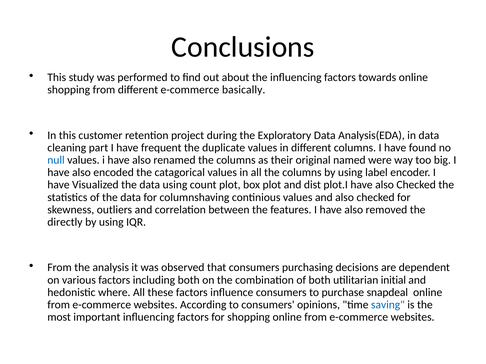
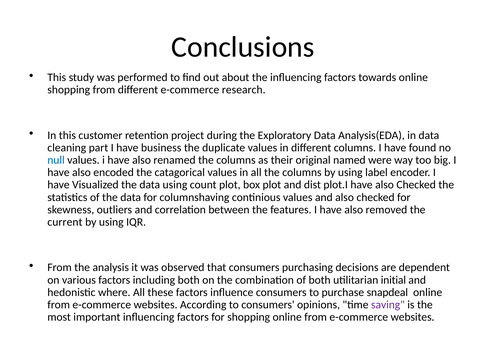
basically: basically -> research (244, 90)
frequent: frequent -> business (161, 148)
directly: directly -> current (65, 222)
saving colour: blue -> purple (388, 305)
